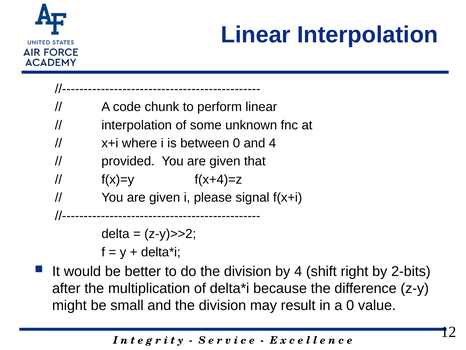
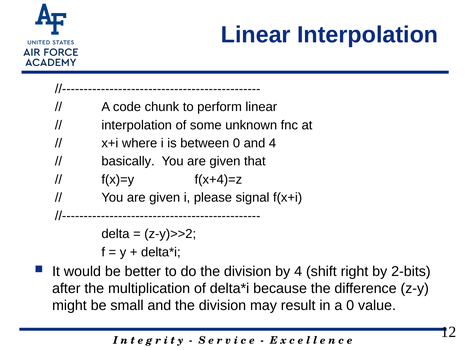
provided: provided -> basically (128, 161)
